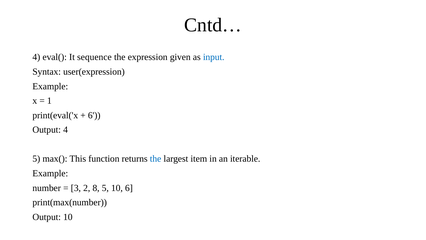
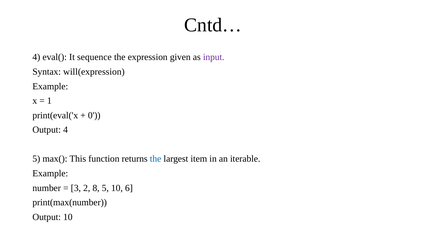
input colour: blue -> purple (214, 57)
user(expression: user(expression -> will(expression (94, 72)
6: 6 -> 0 (94, 115)
